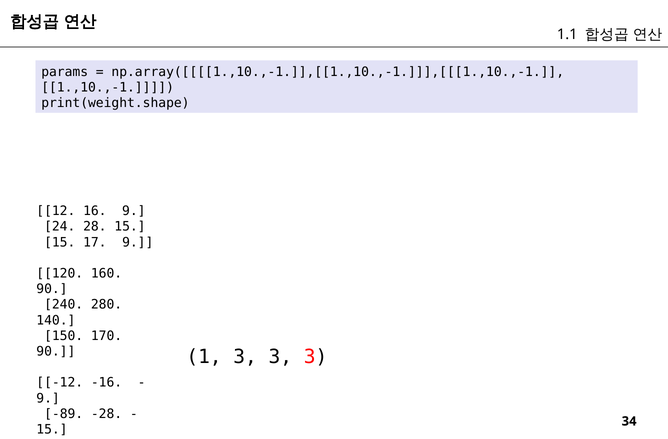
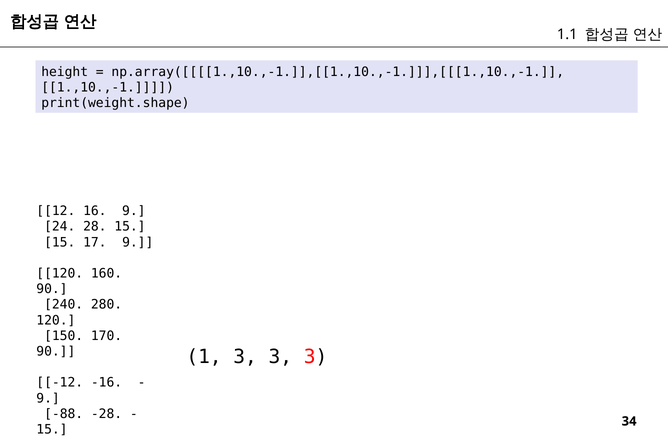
params: params -> height (65, 72)
140: 140 -> 120 (56, 320)
-89: -89 -> -88 (64, 414)
